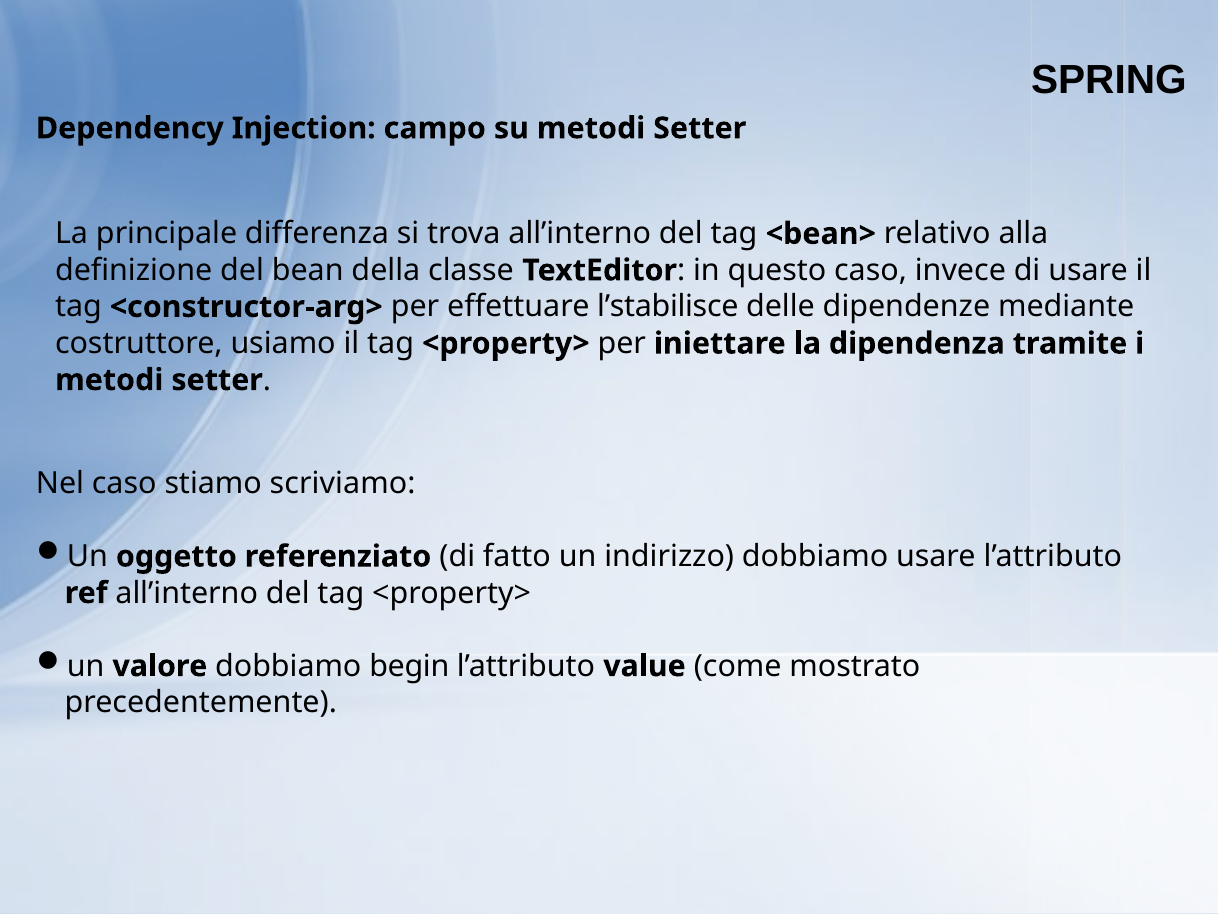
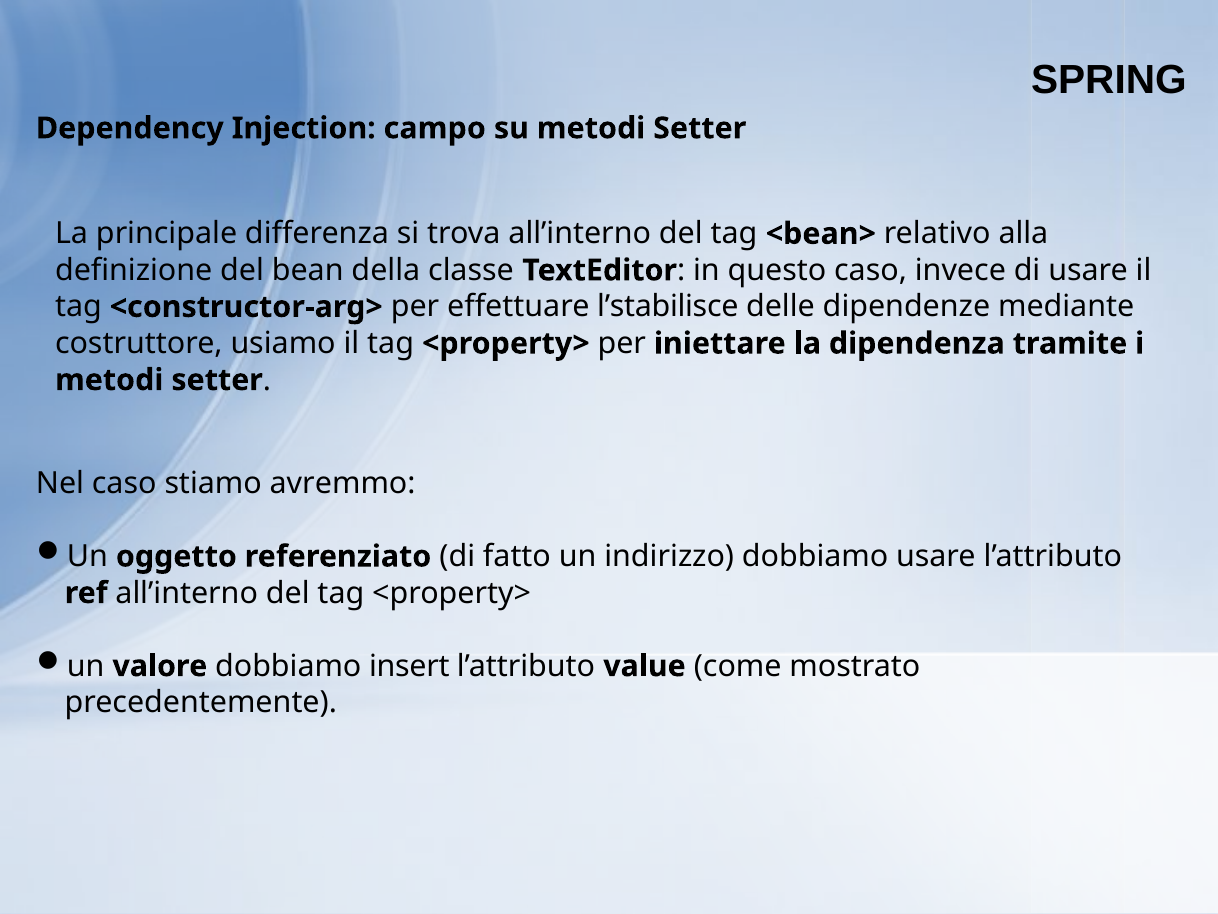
scriviamo: scriviamo -> avremmo (343, 483)
begin: begin -> insert (409, 666)
